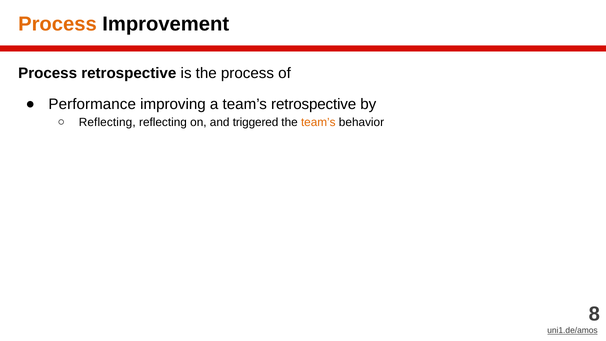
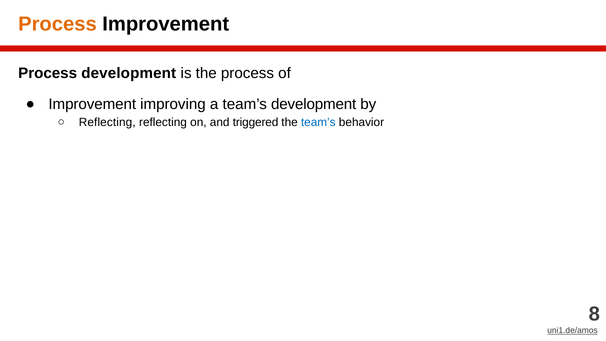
Process retrospective: retrospective -> development (129, 73)
Performance: Performance -> Improvement (92, 104)
team’s retrospective: retrospective -> development (314, 104)
team’s colour: orange -> blue (318, 122)
